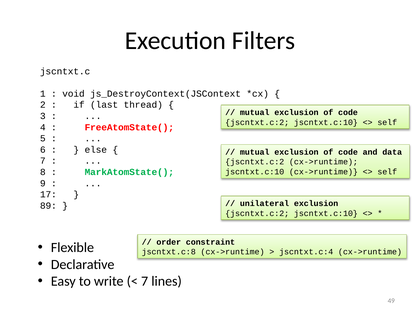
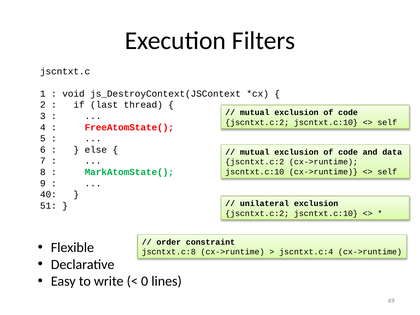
17: 17 -> 40 (48, 194)
89: 89 -> 51 (48, 206)
7: 7 -> 0 (145, 281)
